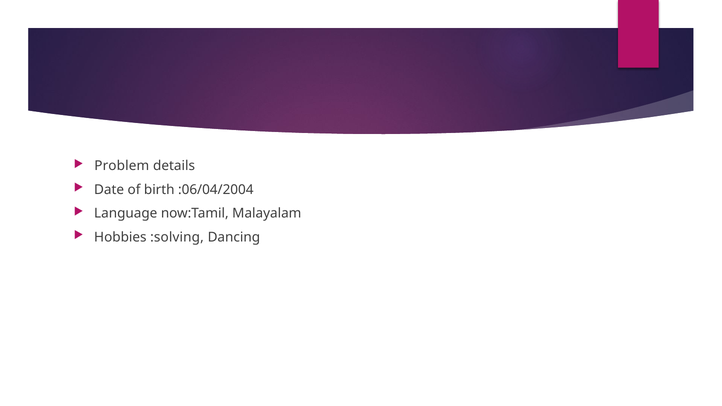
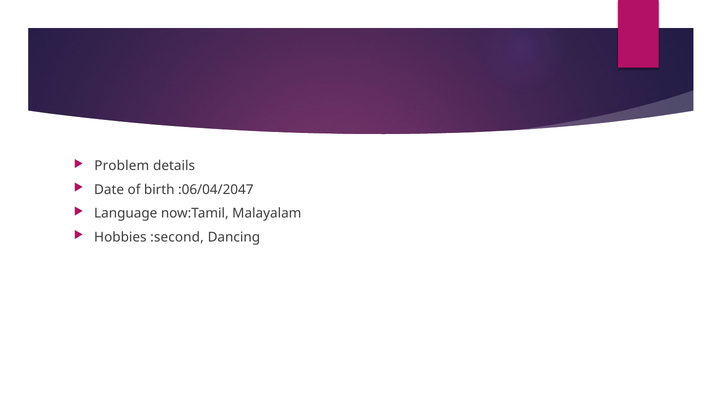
:06/04/2004: :06/04/2004 -> :06/04/2047 (216, 190)
:solving: :solving -> :second (177, 237)
